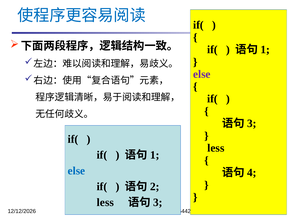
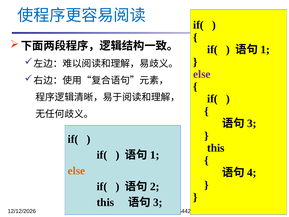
less: less -> this (216, 148)
else colour: blue -> orange (76, 171)
less: less -> this (105, 202)
